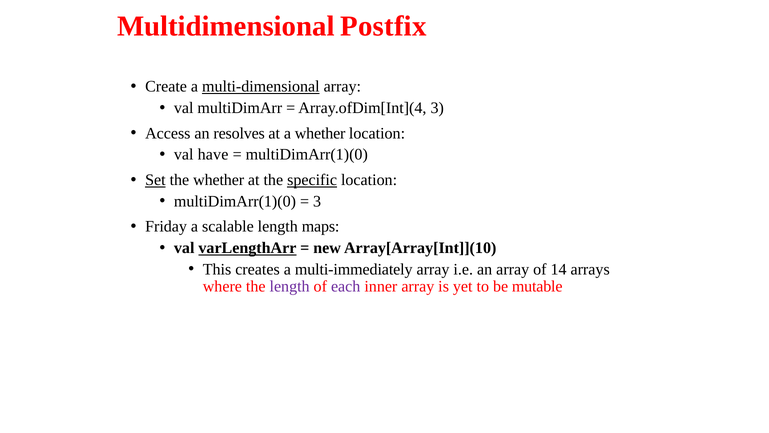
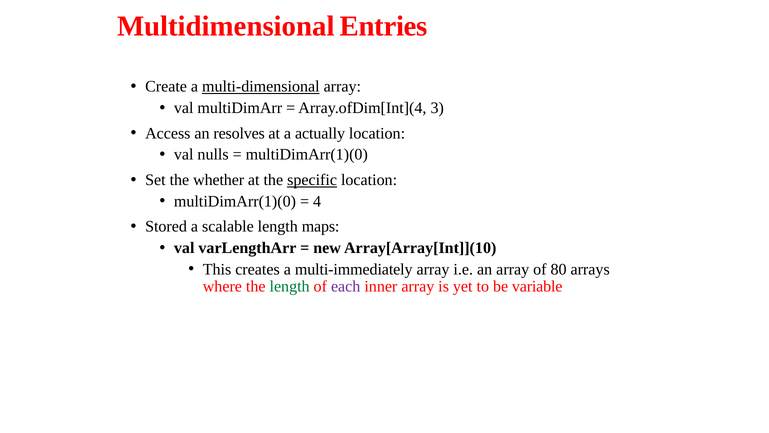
Postfix: Postfix -> Entries (384, 26)
a whether: whether -> actually (320, 133)
have: have -> nulls (213, 154)
Set underline: present -> none (155, 180)
3: 3 -> 4 (317, 201)
Friday: Friday -> Stored (166, 226)
varLengthArr underline: present -> none (247, 248)
14: 14 -> 80 (559, 269)
length colour: purple -> green (290, 286)
mutable: mutable -> variable (537, 286)
